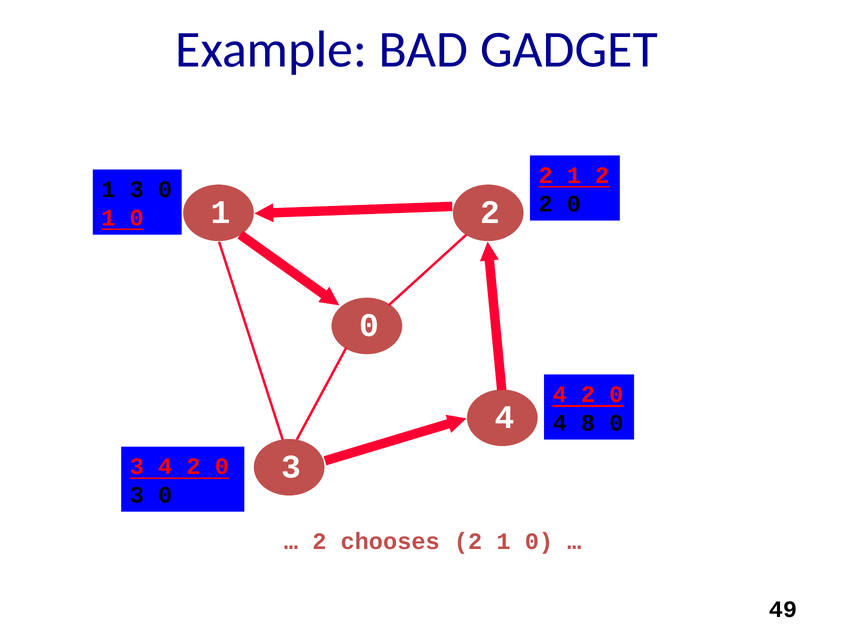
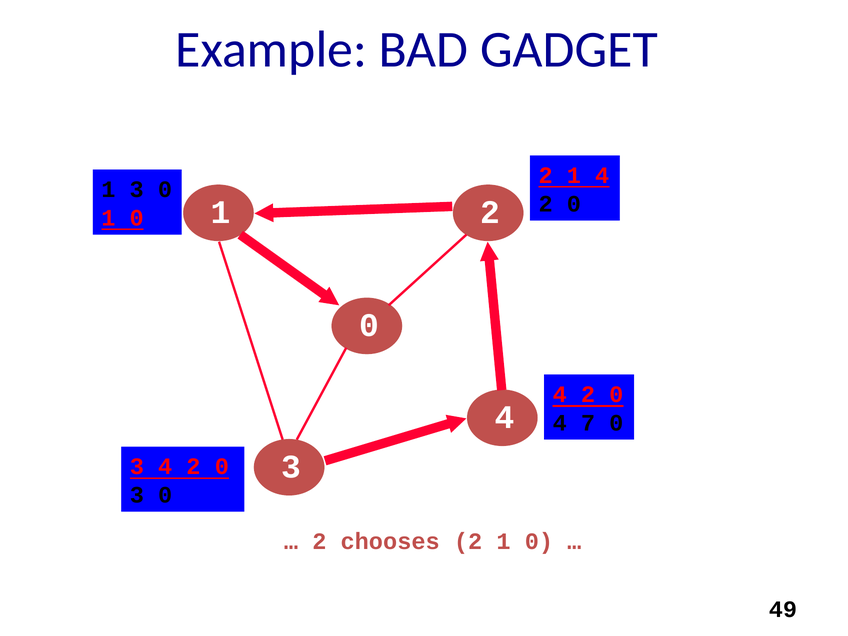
2 1 2: 2 -> 4 (602, 176)
8: 8 -> 7 (588, 423)
